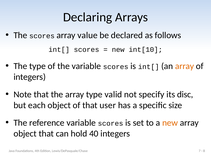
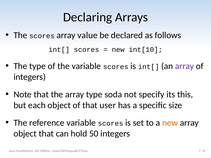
array colour: orange -> purple (185, 66)
valid: valid -> soda (113, 95)
disc: disc -> this (185, 95)
40: 40 -> 50 (94, 134)
